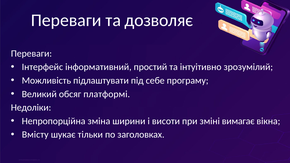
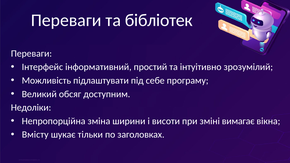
дозволяє: дозволяє -> бібліотек (159, 20)
платформі: платформі -> доступним (107, 94)
